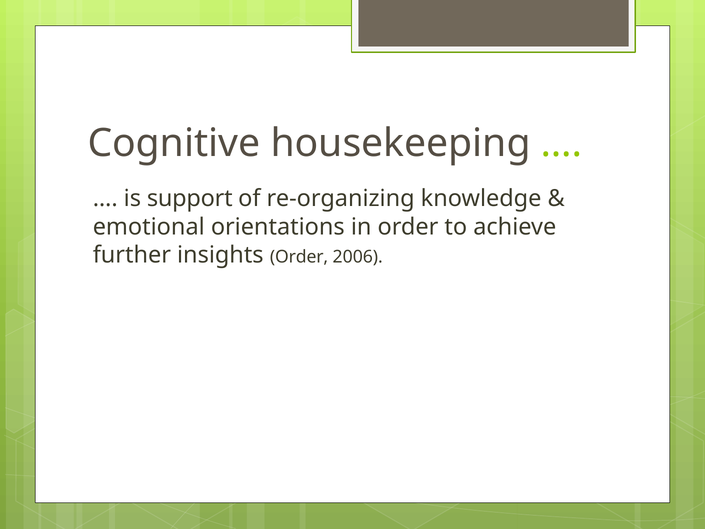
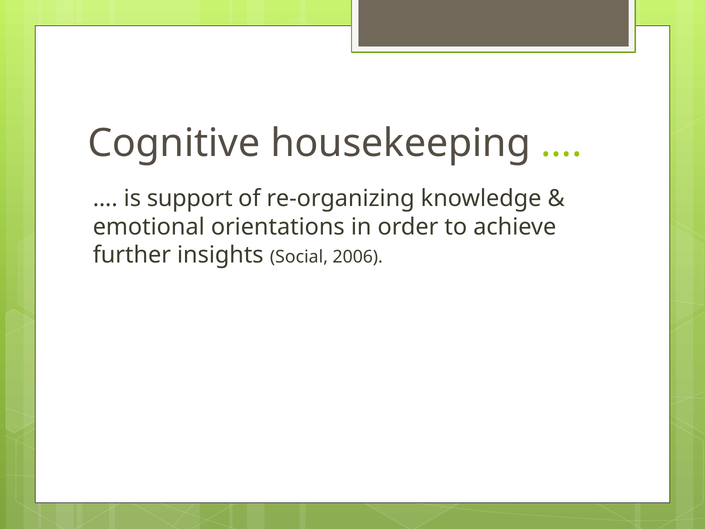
insights Order: Order -> Social (299, 257)
